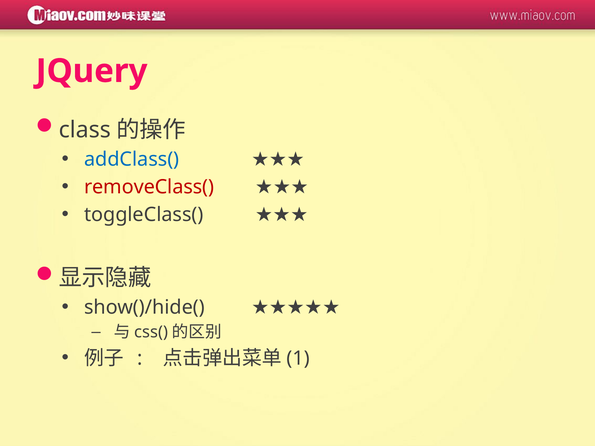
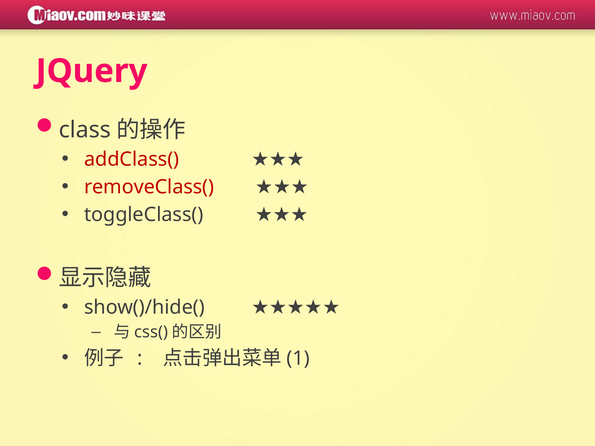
addClass( colour: blue -> red (132, 159)
